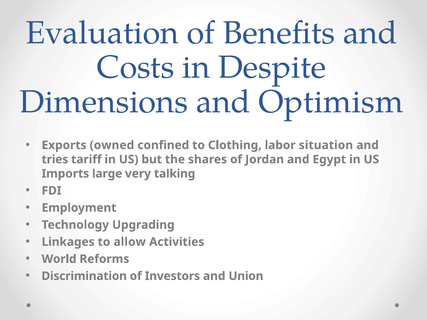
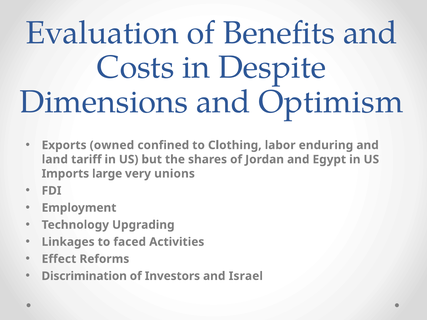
situation: situation -> enduring (326, 145)
tries: tries -> land (55, 160)
talking: talking -> unions (175, 174)
allow: allow -> faced (130, 242)
World: World -> Effect (59, 259)
Union: Union -> Israel (246, 276)
